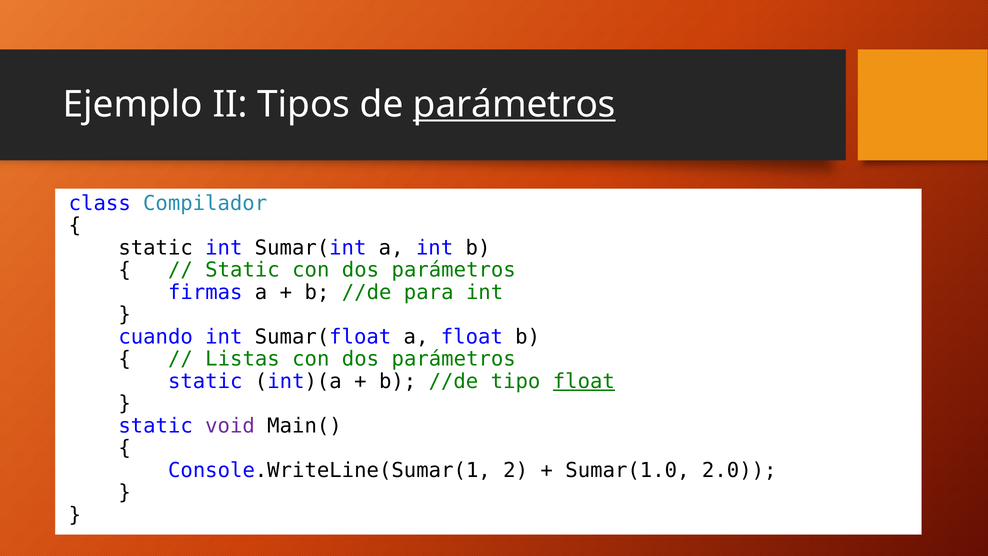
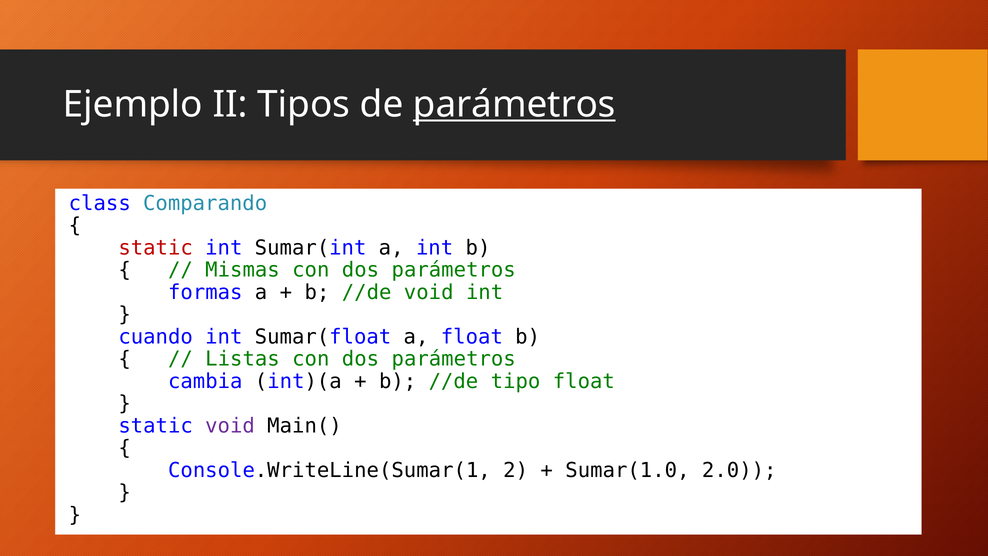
Compilador: Compilador -> Comparando (205, 203)
static colour: black -> red (156, 248)
Static: Static -> Mismas (242, 270)
firmas: firmas -> formas (205, 292)
//de para: para -> void (429, 292)
static: static -> cambia (205, 381)
float underline: present -> none (584, 381)
